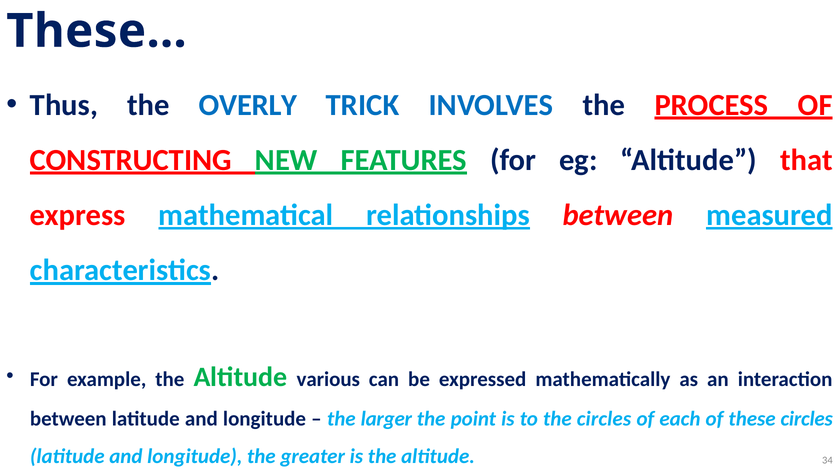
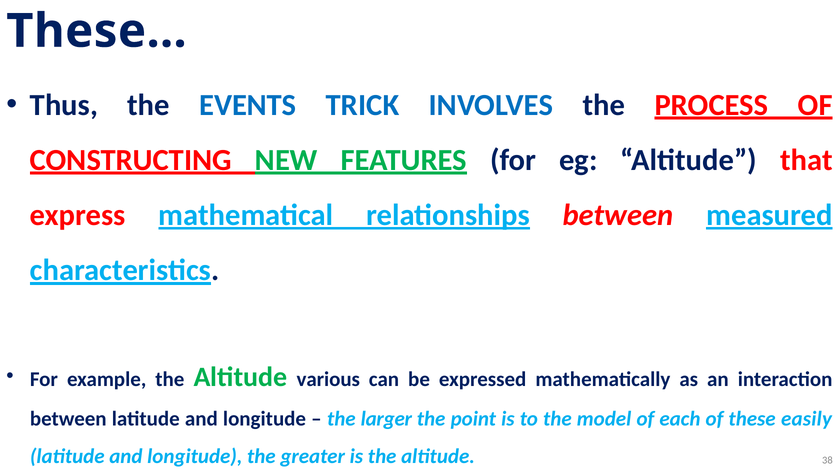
OVERLY: OVERLY -> EVENTS (248, 105)
the circles: circles -> model (604, 419)
these circles: circles -> easily (806, 419)
34: 34 -> 38 (827, 460)
